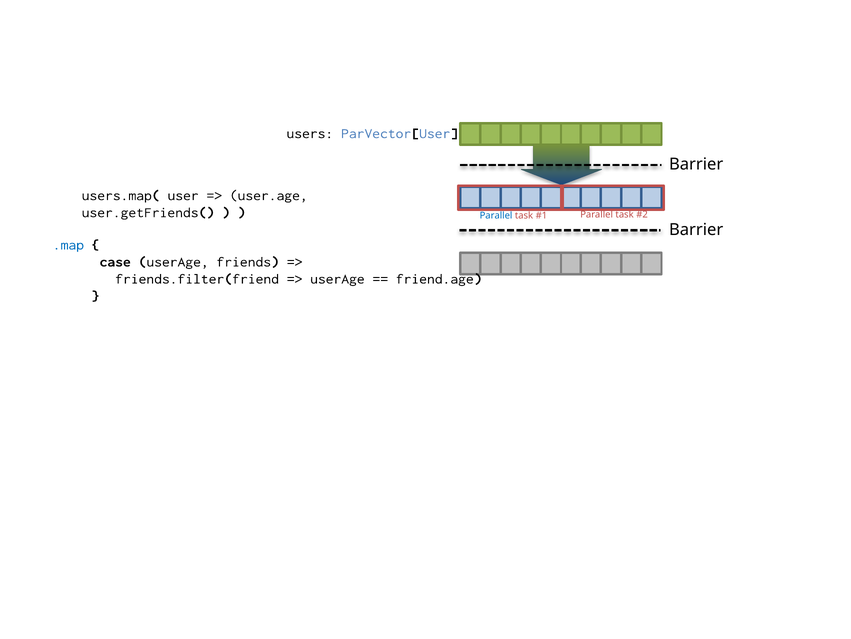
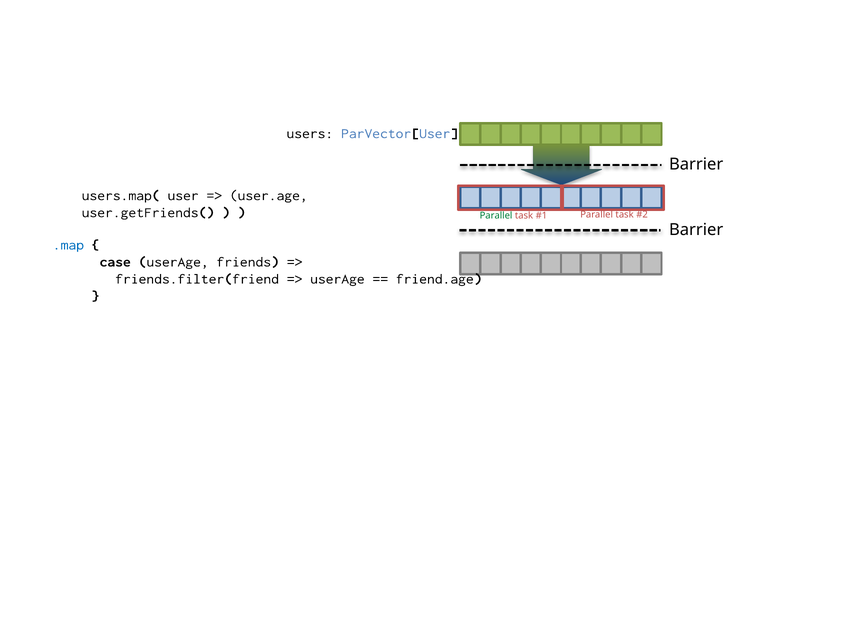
Parallel colour: blue -> green (496, 215)
